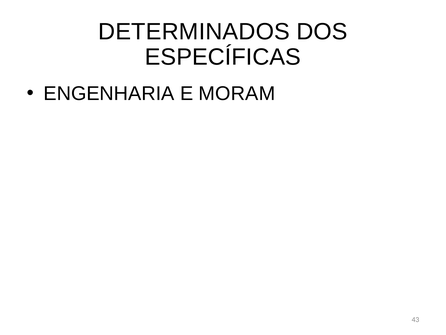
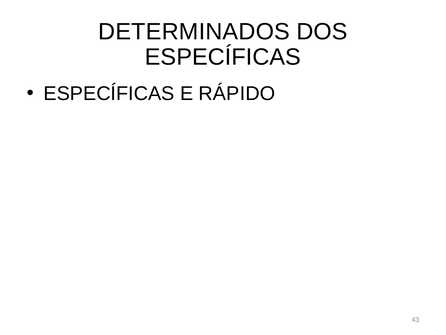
ENGENHARIA: ENGENHARIA -> ESPECÍFICAS (109, 94)
MORAM: MORAM -> RÁPIDO (237, 94)
